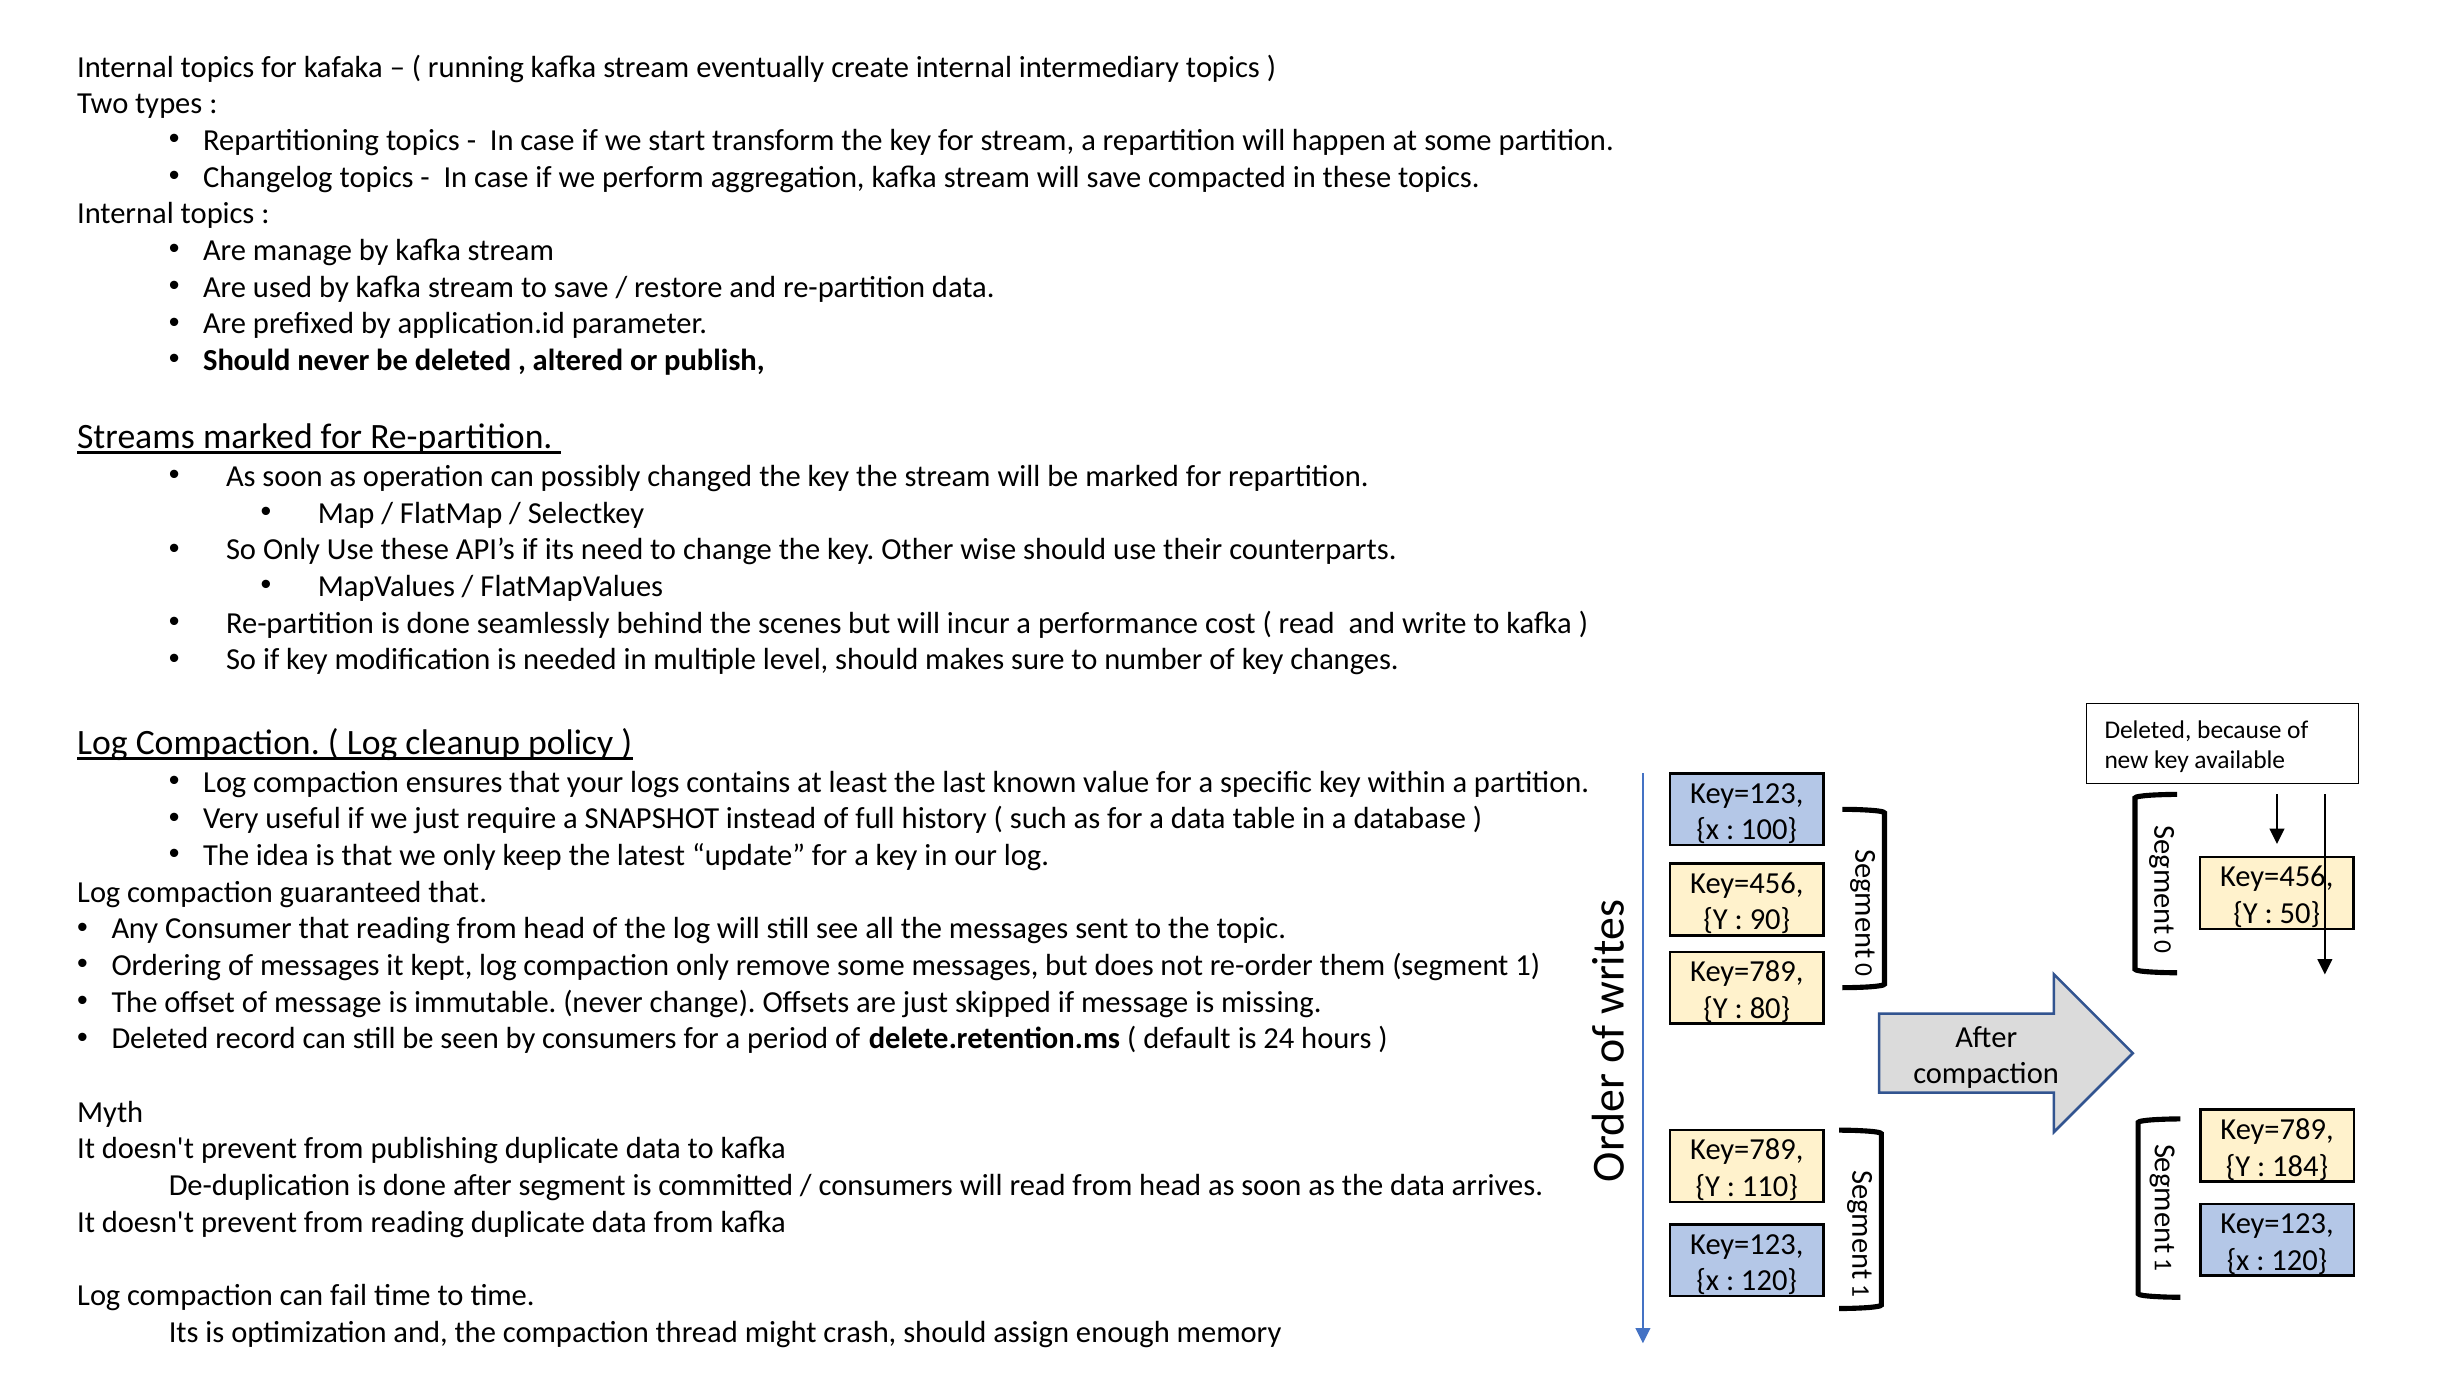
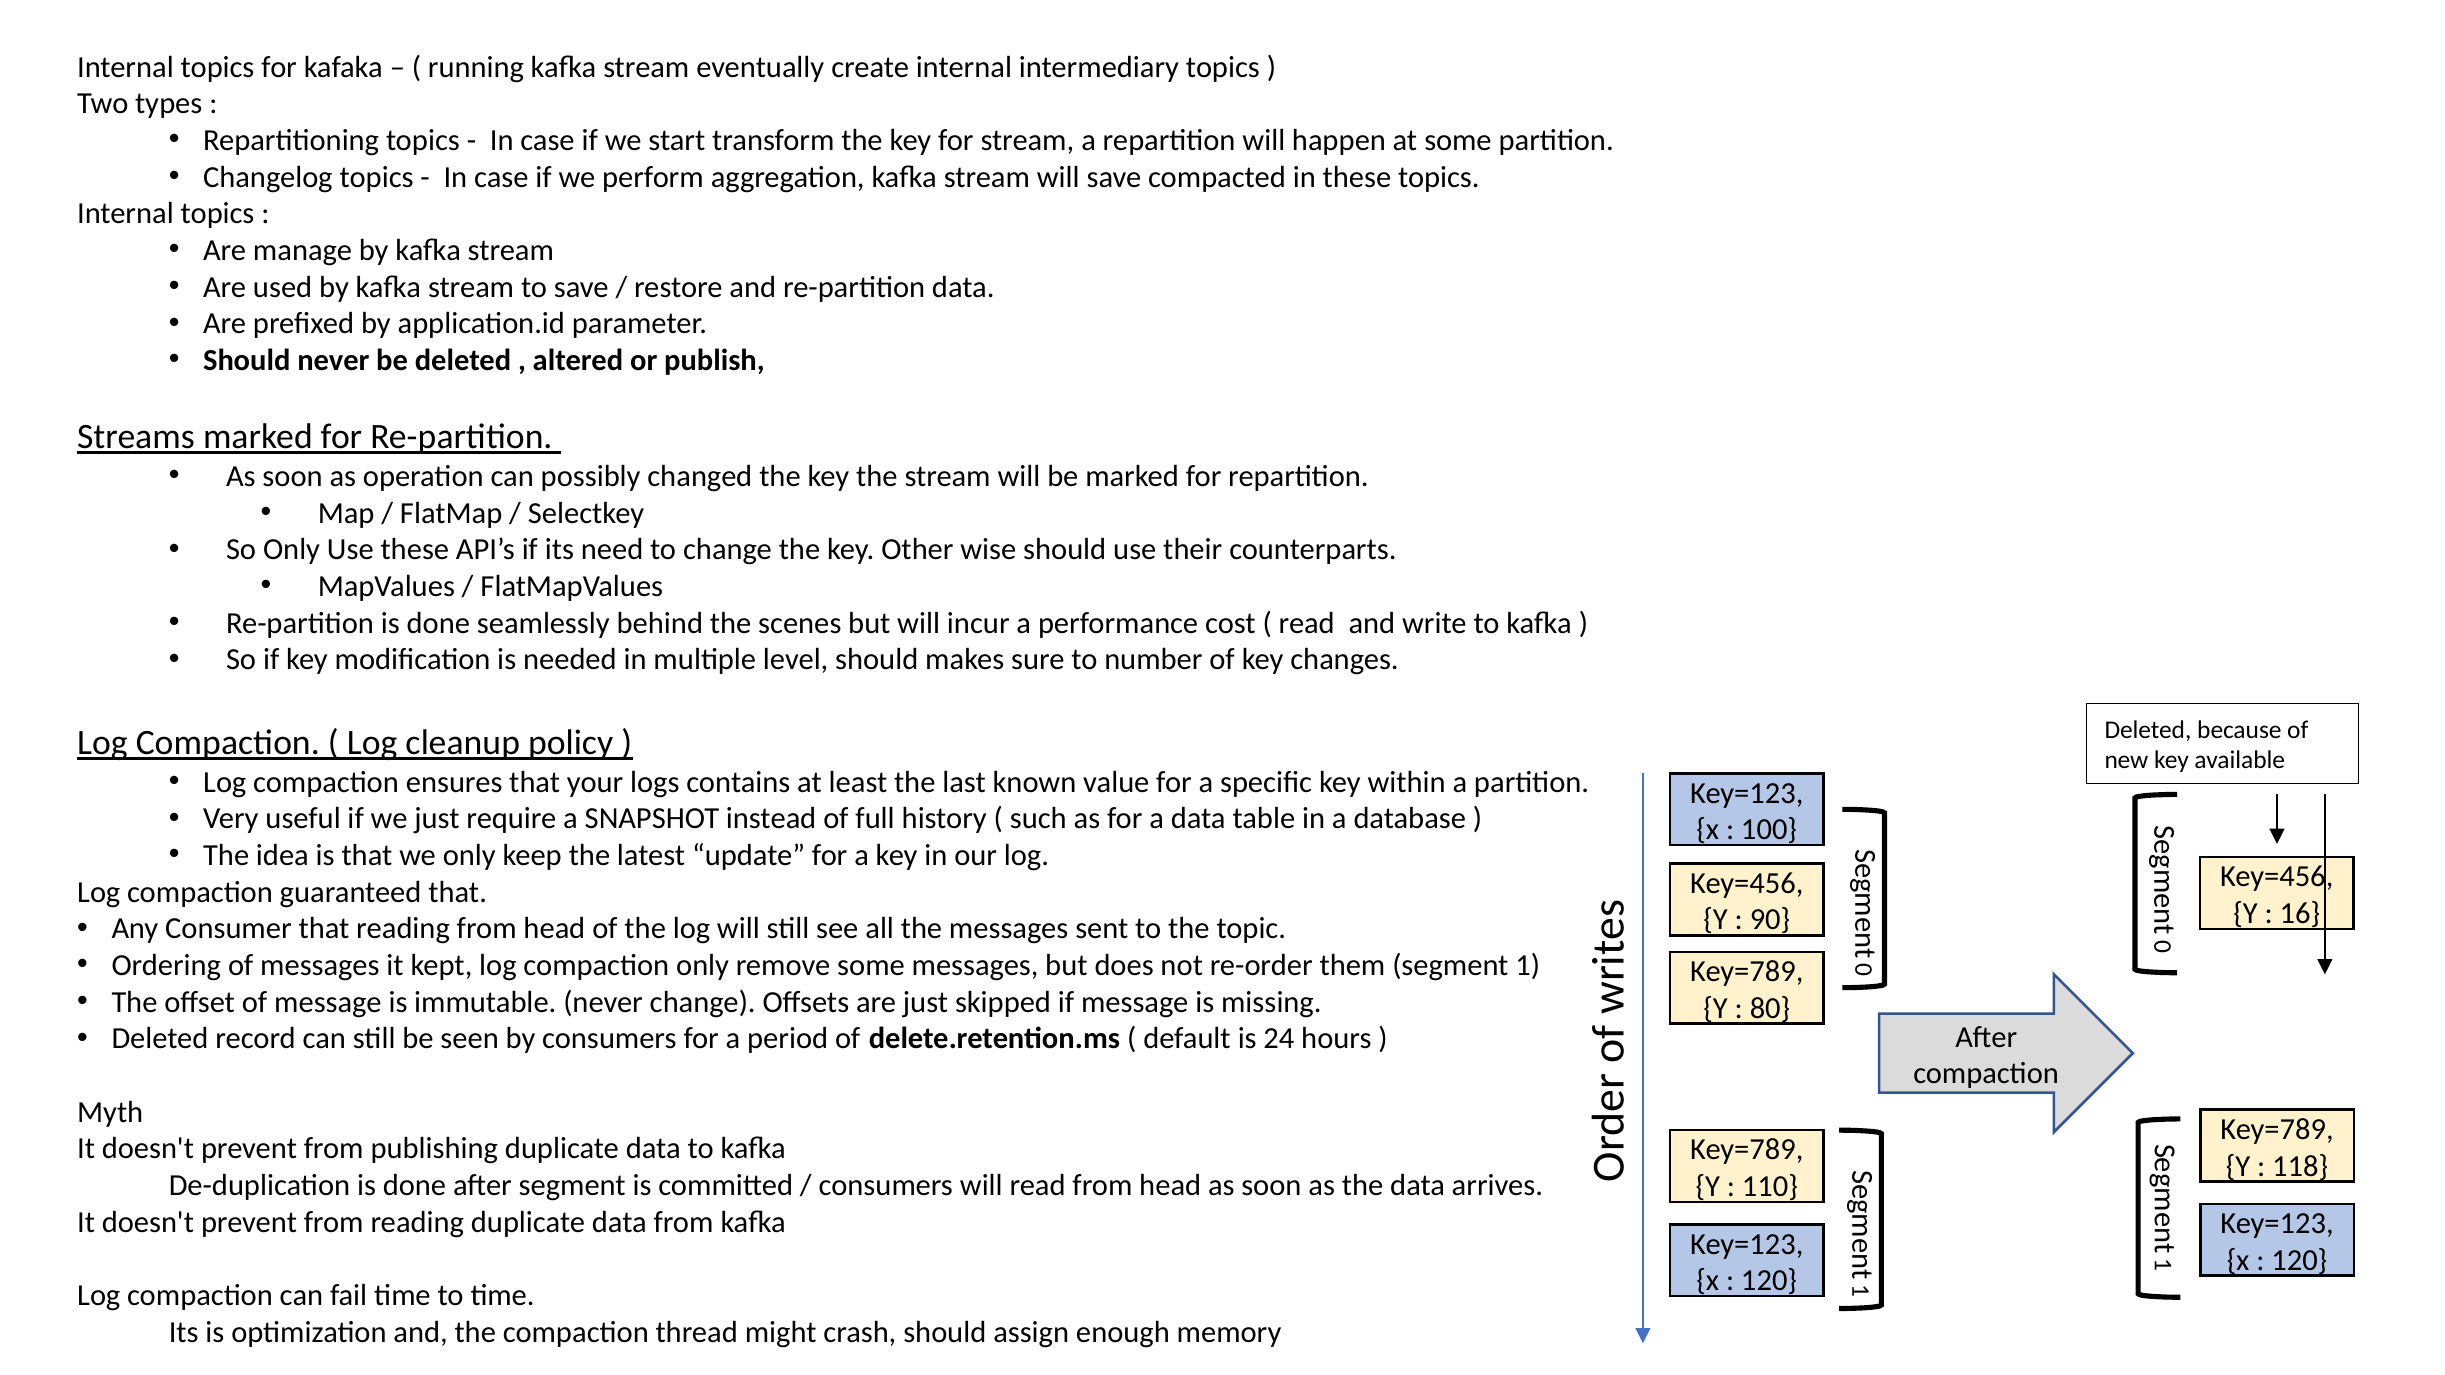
50: 50 -> 16 (2300, 914)
184: 184 -> 118 (2300, 1166)
